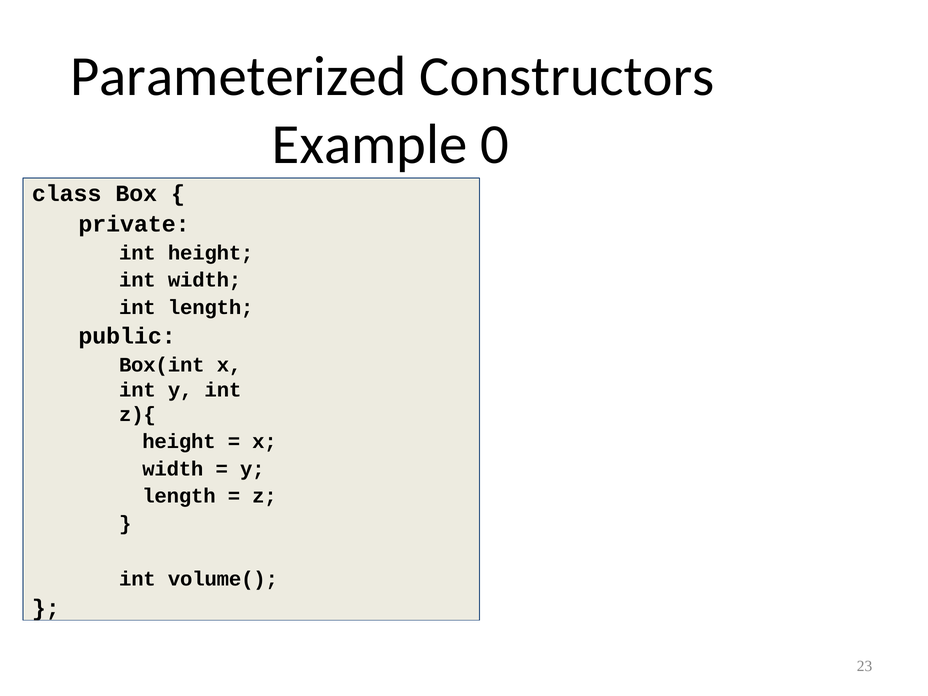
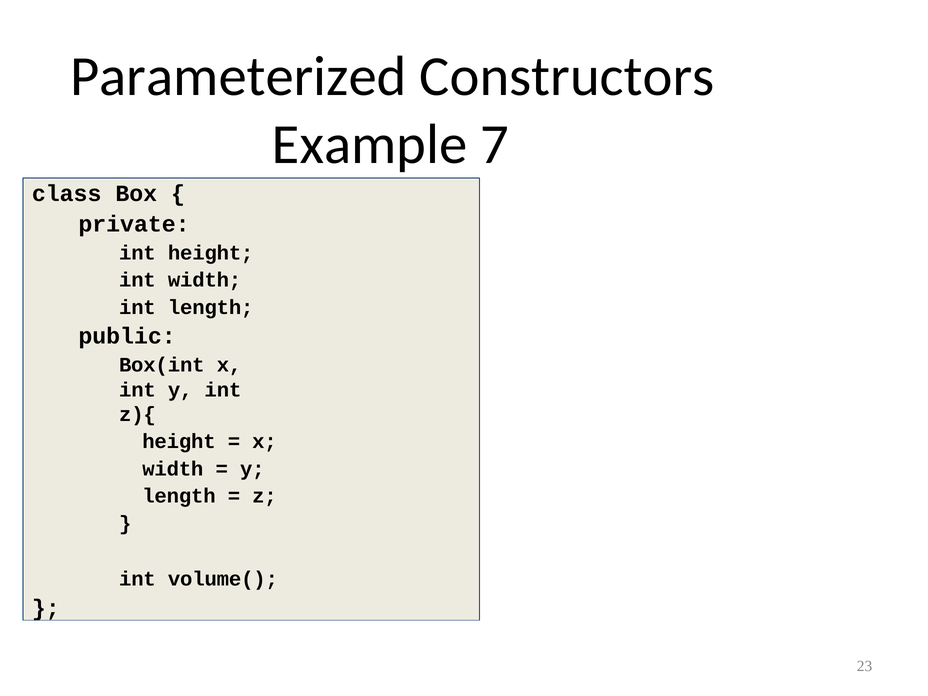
0: 0 -> 7 (495, 145)
